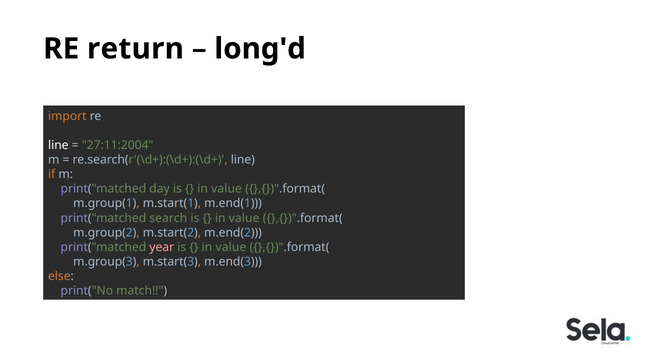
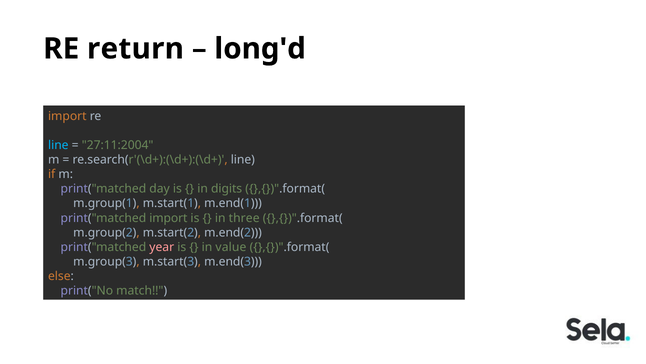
line colour: white -> light blue (58, 145)
value: value -> digits (227, 189)
print("matched search: search -> import (168, 218)
value: value -> three (244, 218)
